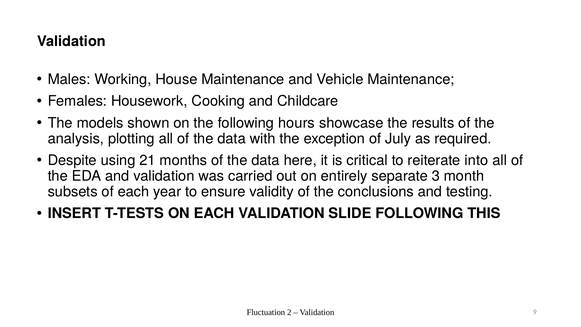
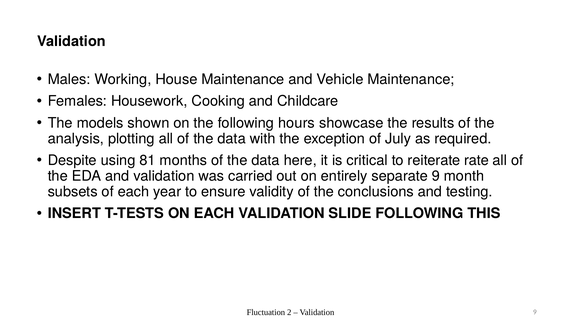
21: 21 -> 81 (148, 160)
into: into -> rate (477, 160)
separate 3: 3 -> 9 (436, 176)
